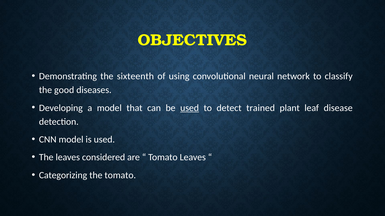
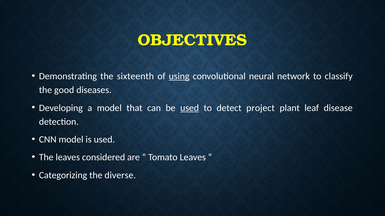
using underline: none -> present (179, 76)
trained: trained -> project (261, 108)
the tomato: tomato -> diverse (120, 176)
